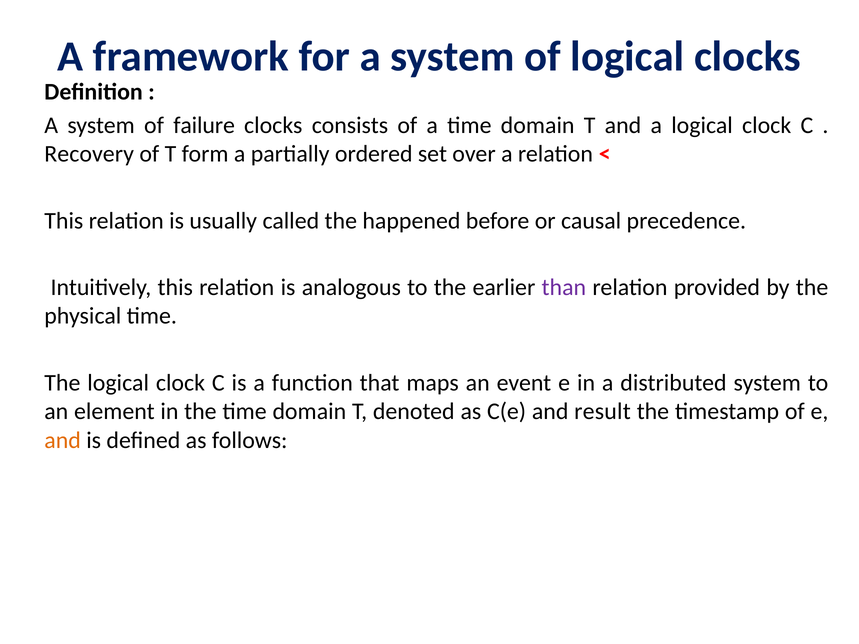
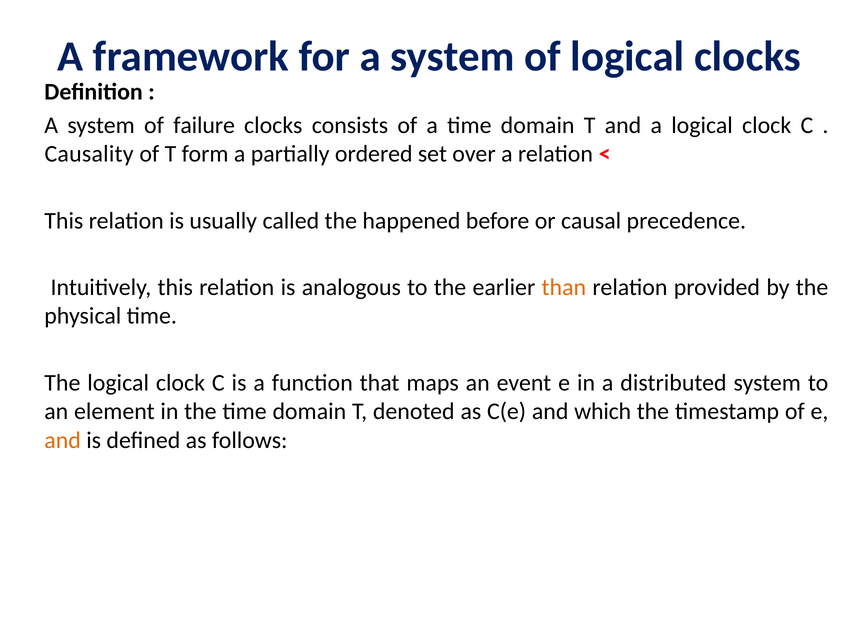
Recovery: Recovery -> Causality (89, 154)
than colour: purple -> orange (564, 288)
result: result -> which (603, 412)
